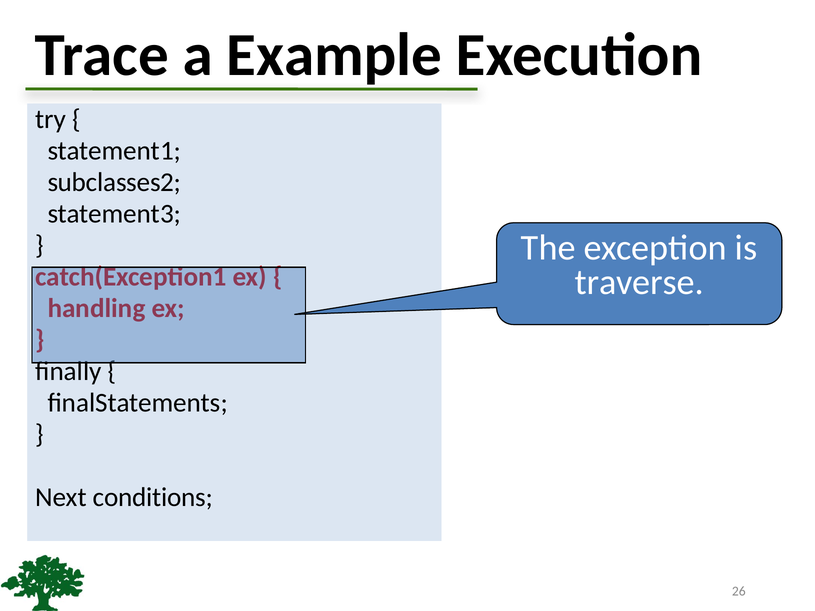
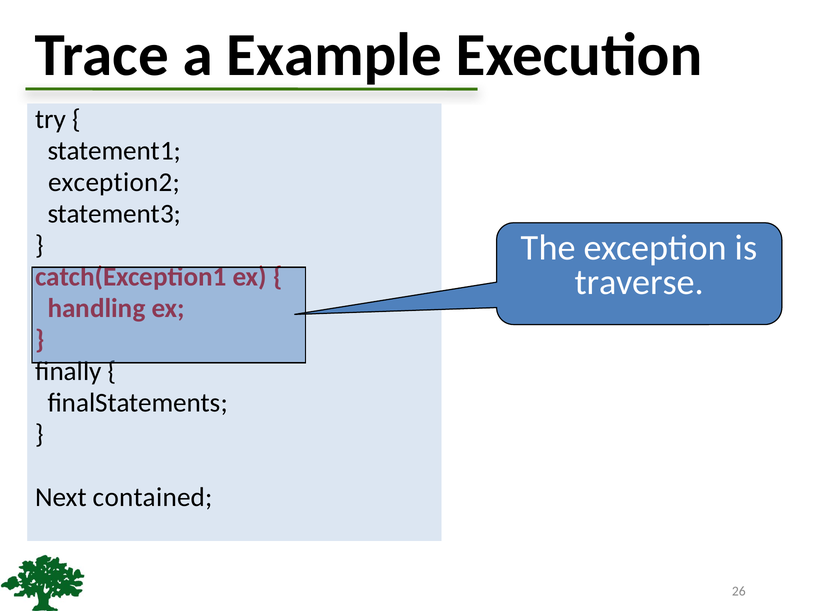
subclasses2: subclasses2 -> exception2 (114, 183)
conditions: conditions -> contained (153, 498)
